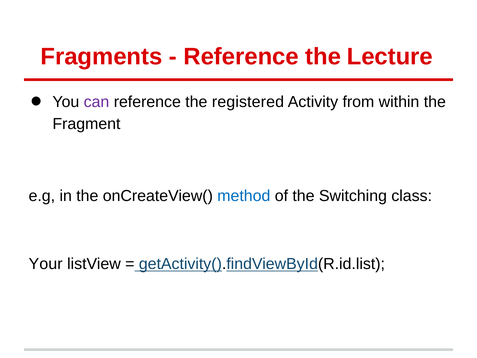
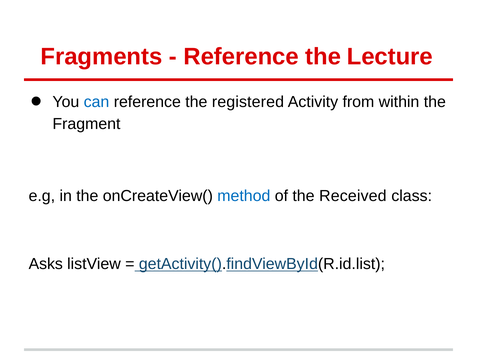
can colour: purple -> blue (97, 102)
Switching: Switching -> Received (353, 196)
Your: Your -> Asks (46, 264)
